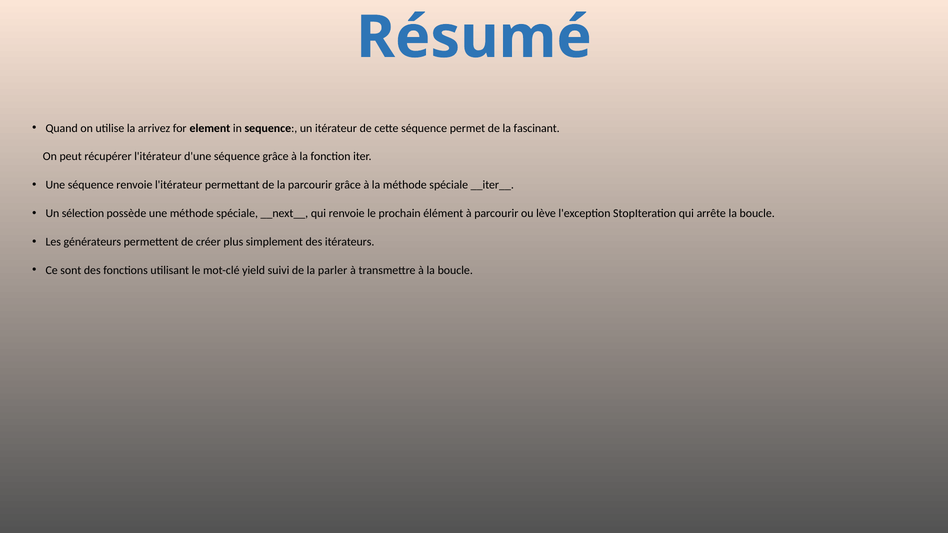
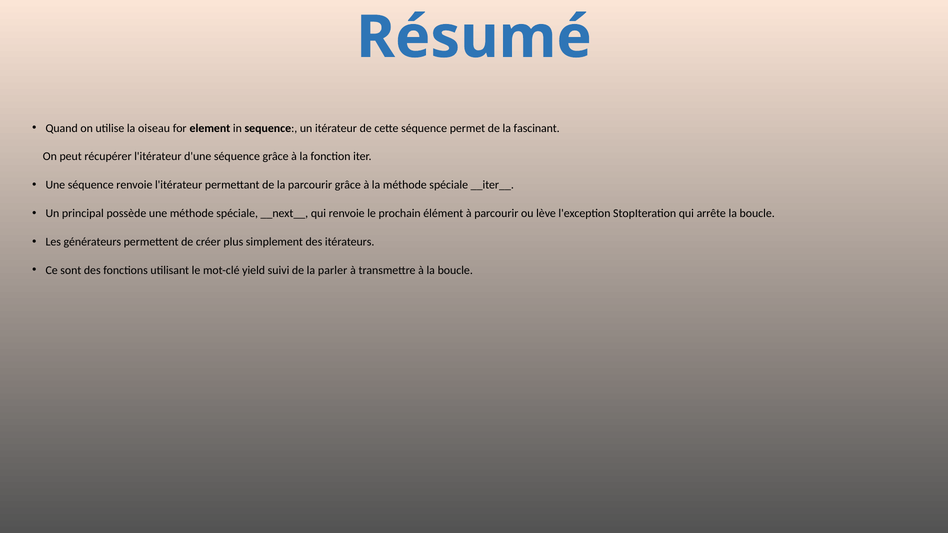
arrivez: arrivez -> oiseau (154, 128)
sélection: sélection -> principal (83, 213)
